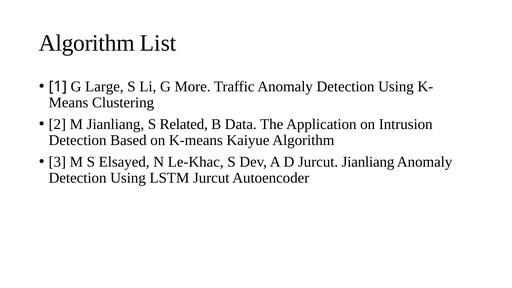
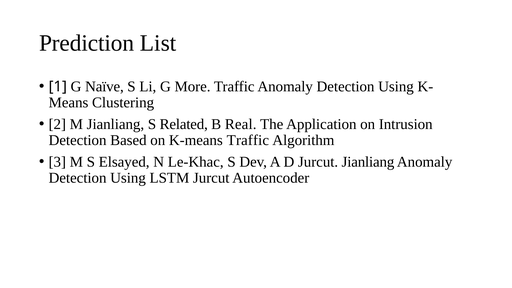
Algorithm: Algorithm -> Prediction (87, 43)
Large: Large -> Naïve (104, 87)
Data: Data -> Real (241, 124)
K-means Kaiyue: Kaiyue -> Traffic (248, 140)
